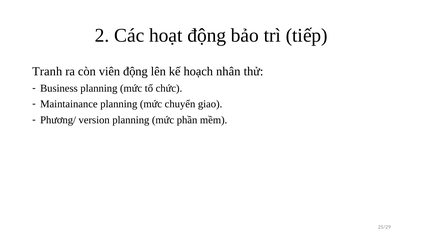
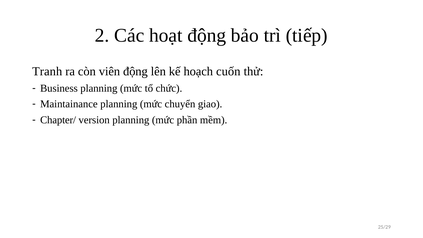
nhân: nhân -> cuốn (228, 71)
Phương/: Phương/ -> Chapter/ (58, 120)
